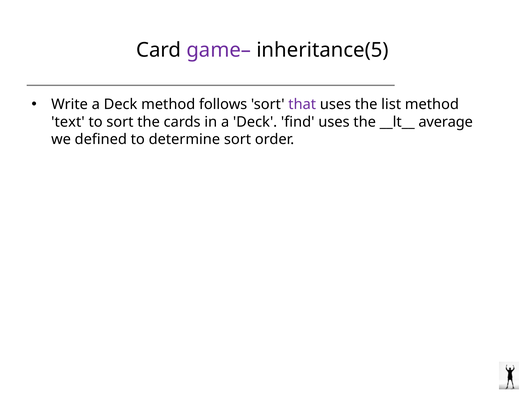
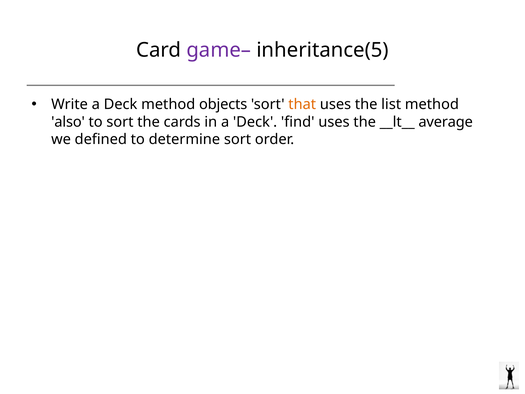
follows: follows -> objects (223, 104)
that colour: purple -> orange (302, 104)
text: text -> also (68, 122)
